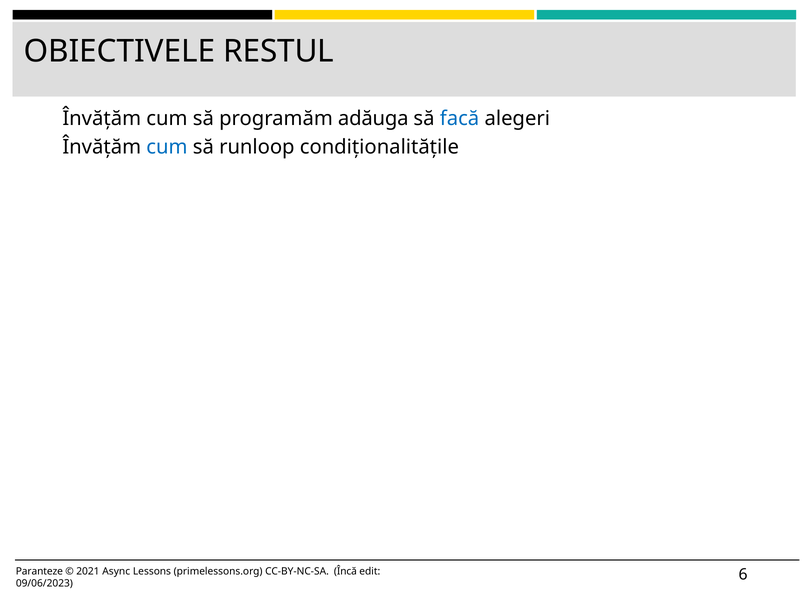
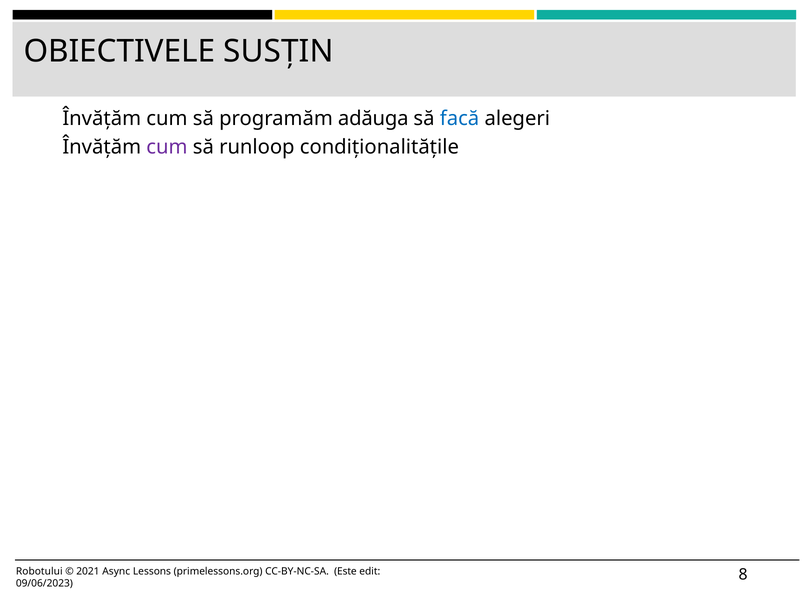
RESTUL: RESTUL -> SUSȚIN (279, 51)
cum colour: blue -> purple (167, 147)
Paranteze: Paranteze -> Robotului (39, 571)
Încă: Încă -> Este (345, 571)
6: 6 -> 8 (743, 575)
